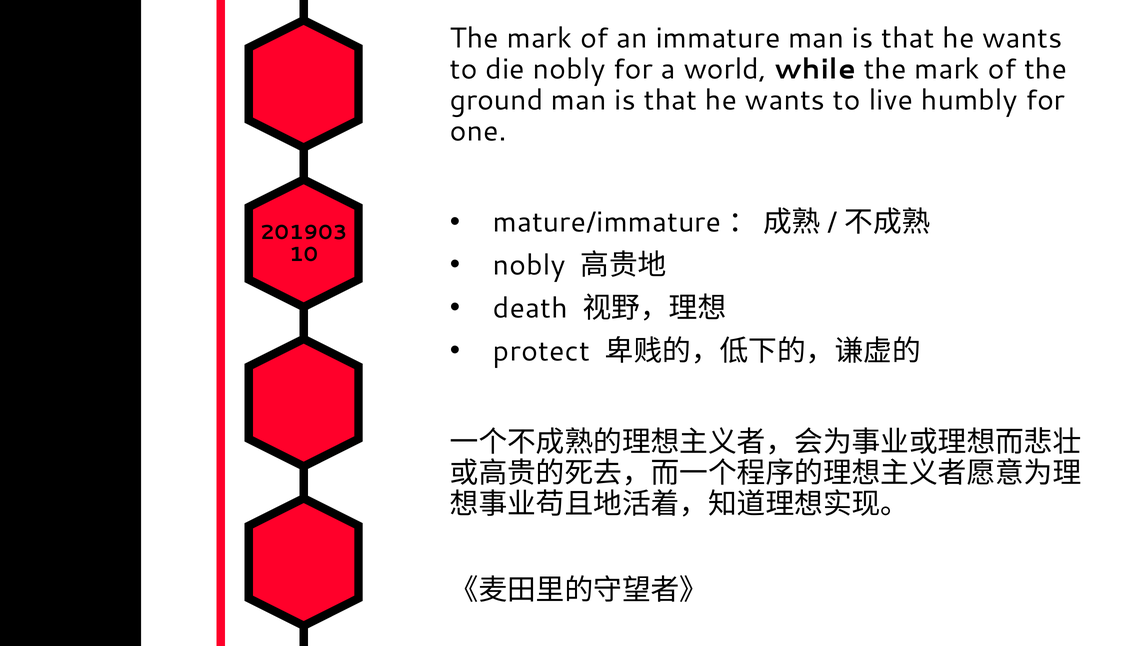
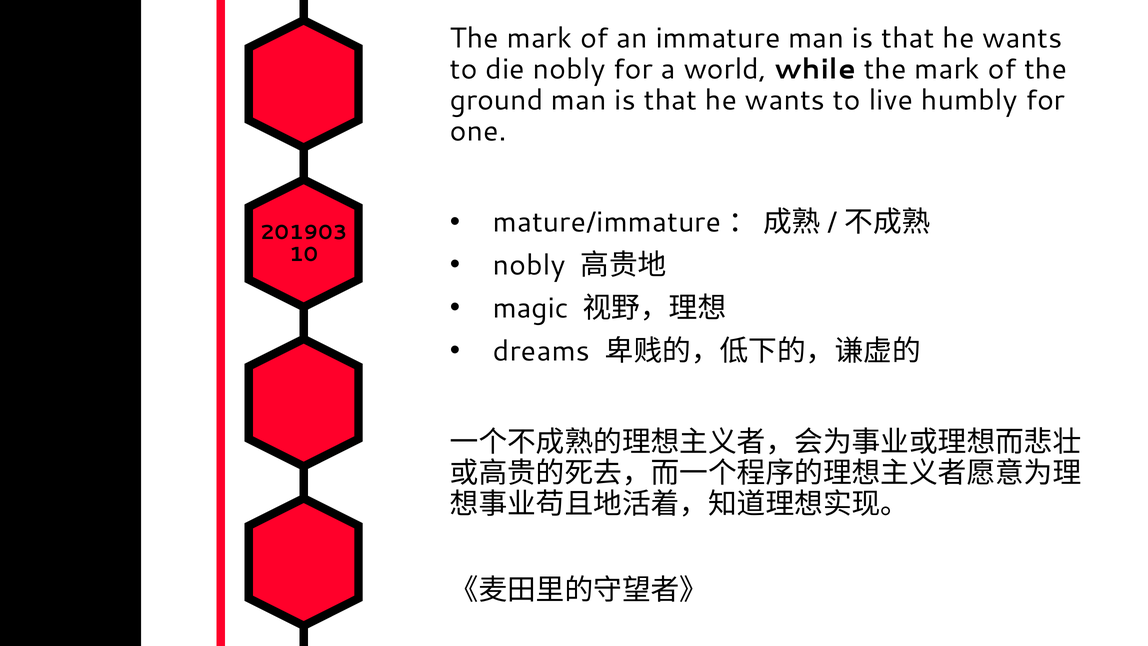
death: death -> magic (531, 308)
protect: protect -> dreams (542, 351)
